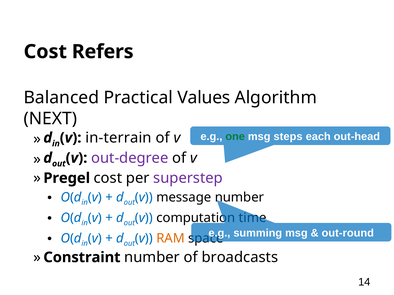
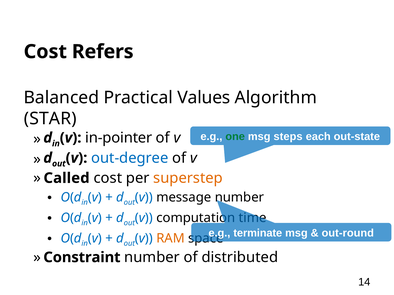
NEXT: NEXT -> STAR (50, 119)
out-head: out-head -> out-state (357, 137)
in-terrain: in-terrain -> in-pointer (119, 138)
out-degree colour: purple -> blue (130, 158)
Pregel: Pregel -> Called (67, 178)
superstep colour: purple -> orange (188, 178)
summing: summing -> terminate (258, 233)
broadcasts: broadcasts -> distributed (240, 258)
